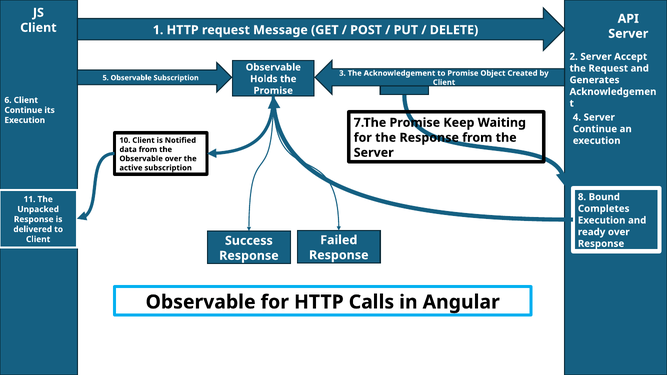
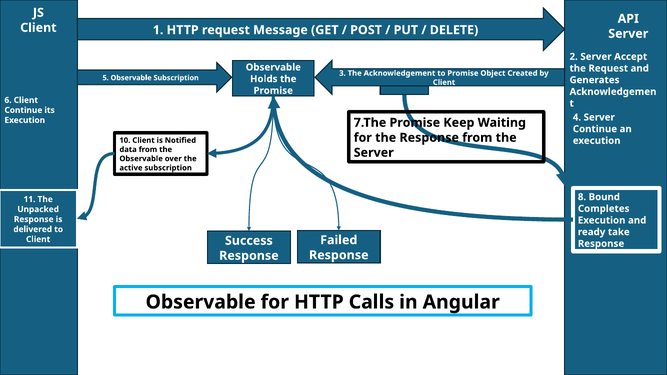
ready over: over -> take (619, 232)
